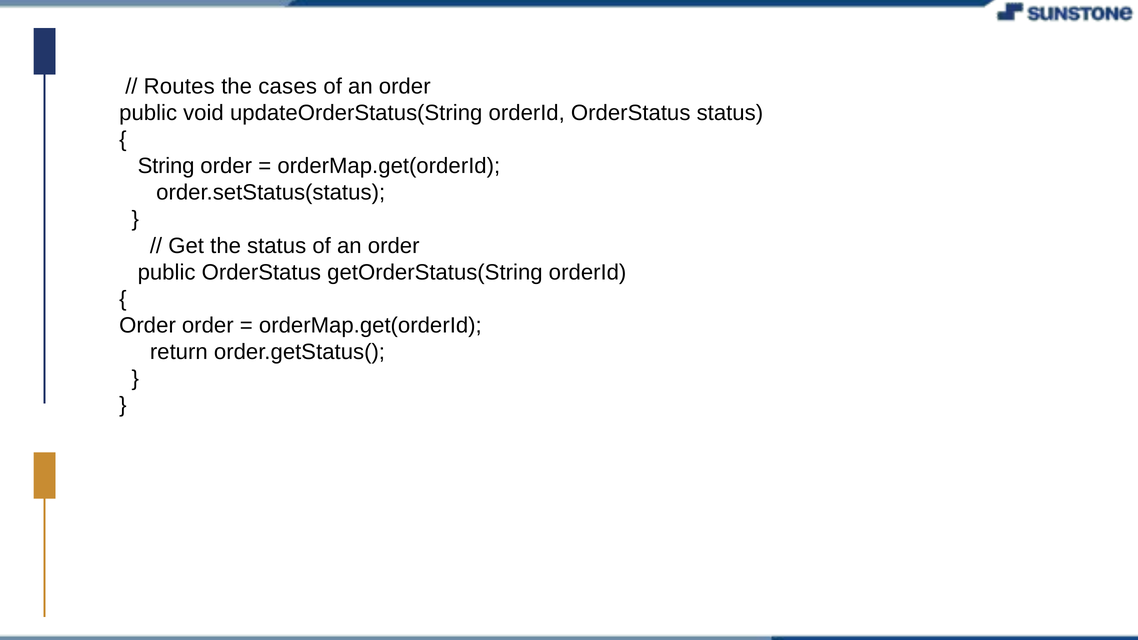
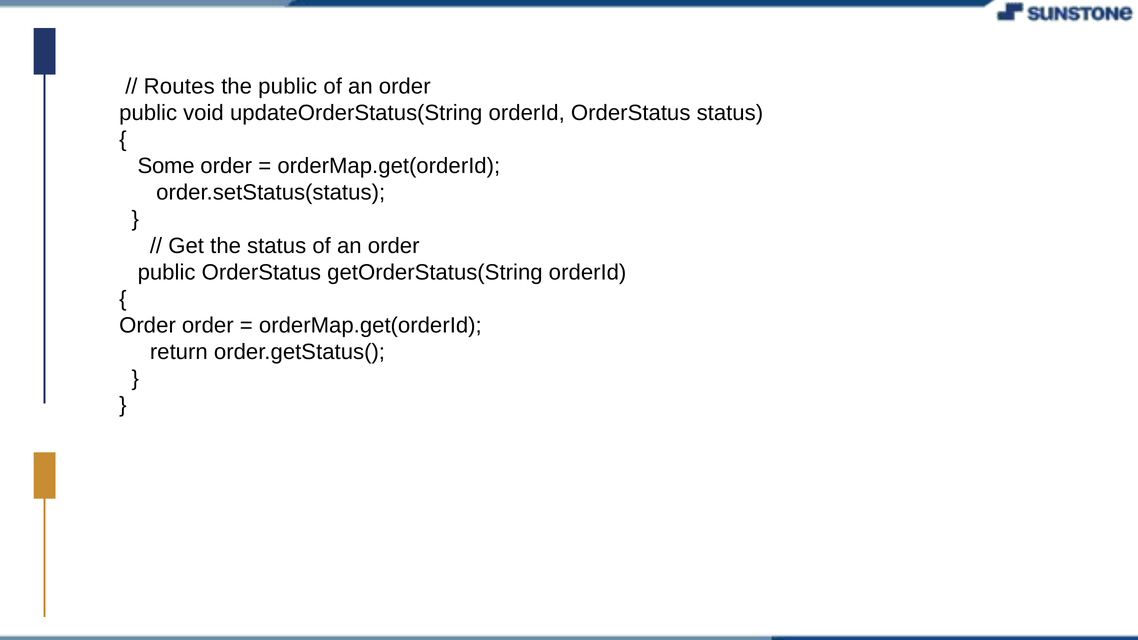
the cases: cases -> public (288, 86)
String: String -> Some (166, 166)
